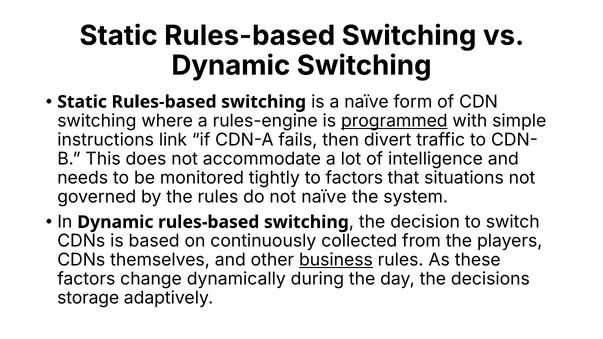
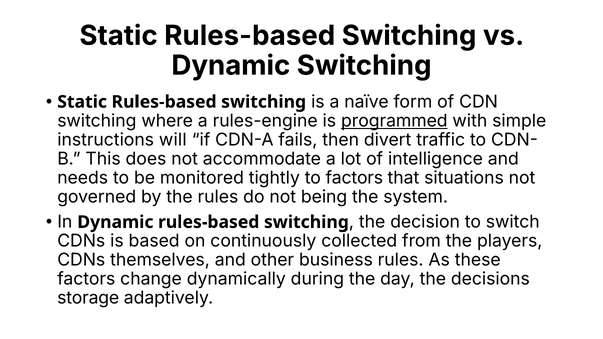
link: link -> will (173, 140)
not naïve: naïve -> being (324, 197)
business underline: present -> none (336, 260)
